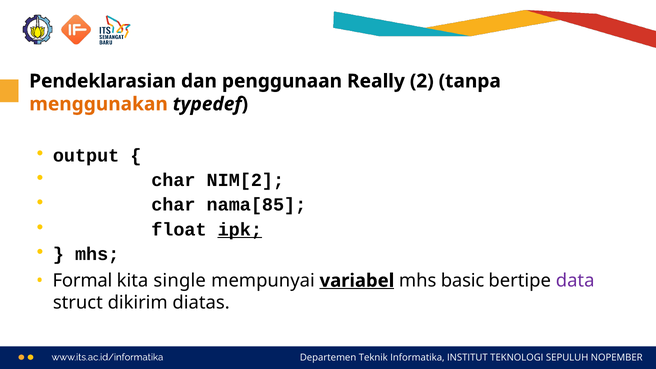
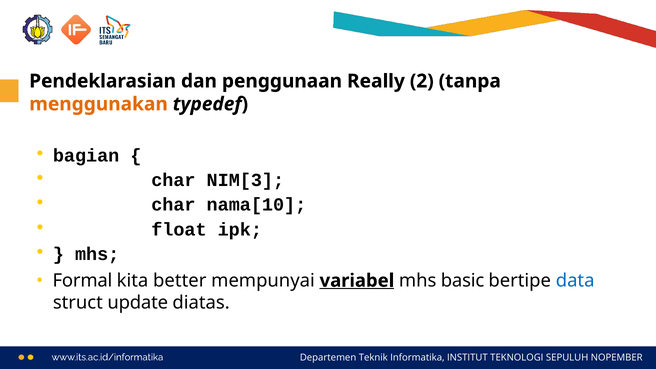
output: output -> bagian (86, 156)
NIM[2: NIM[2 -> NIM[3 (245, 180)
nama[85: nama[85 -> nama[10 (256, 205)
ipk underline: present -> none (240, 230)
single: single -> better (180, 281)
data colour: purple -> blue (575, 281)
dikirim: dikirim -> update (138, 303)
